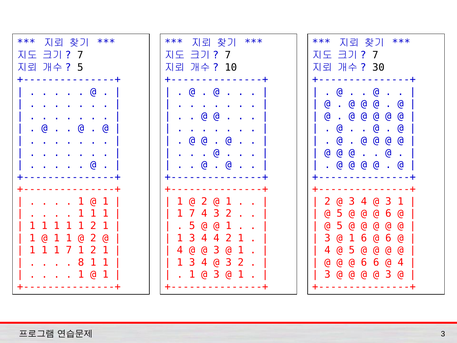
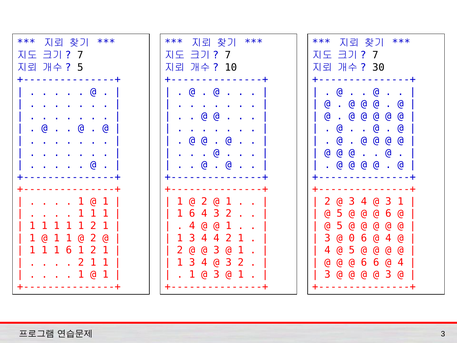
7: 7 -> 6 (192, 213)
5: 5 -> 4 (192, 226)
1: 1 -> 0 (352, 238)
6: 6 -> 4 (388, 238)
1 1 7: 7 -> 6 (69, 250)
4: 4 -> 2 (180, 250)
8: 8 -> 2 (81, 262)
